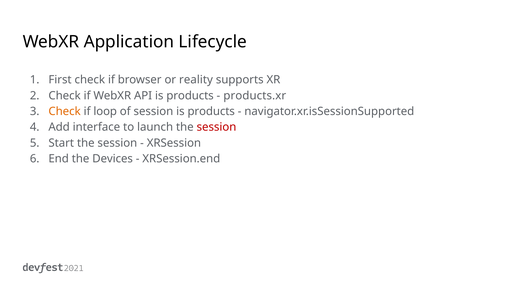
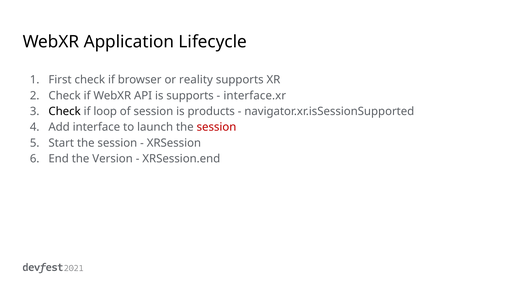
API is products: products -> supports (190, 95)
products.xr: products.xr -> interface.xr (255, 95)
Check colour: orange -> black (65, 111)
Devices: Devices -> Version (113, 159)
